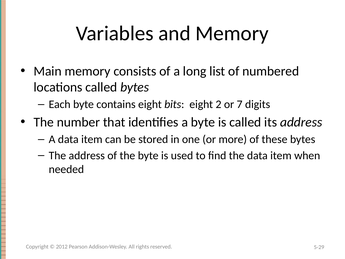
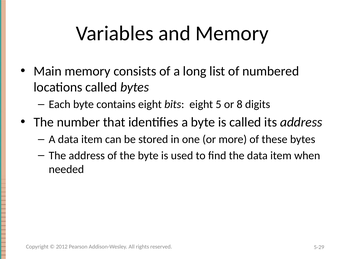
2: 2 -> 5 (219, 104)
7: 7 -> 8 (240, 104)
